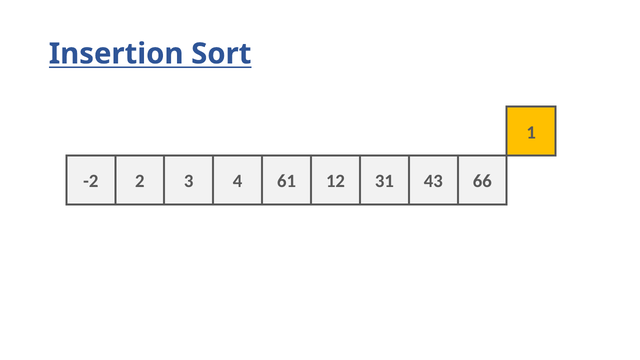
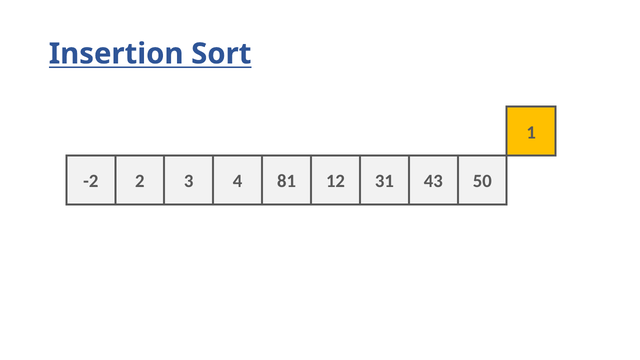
61: 61 -> 81 (287, 181)
66: 66 -> 50 (482, 181)
